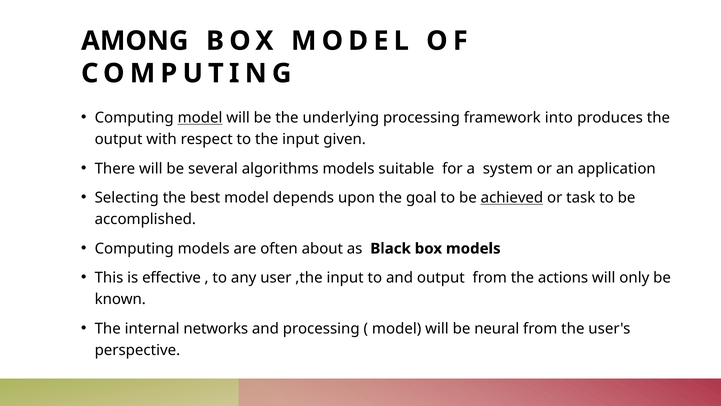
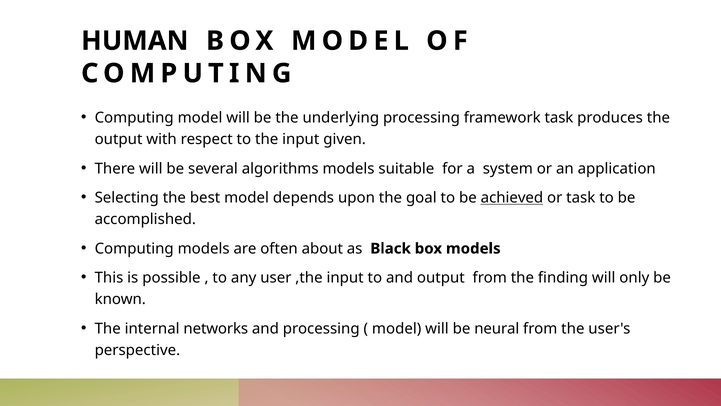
AMONG: AMONG -> HUMAN (135, 41)
model underline: present -> none (200, 118)
framework into: into -> task (559, 118)
effective: effective -> possible (171, 278)
actions: actions -> finding (563, 278)
